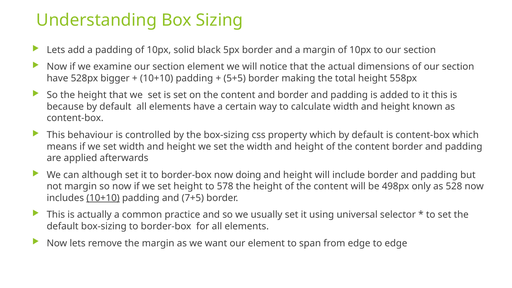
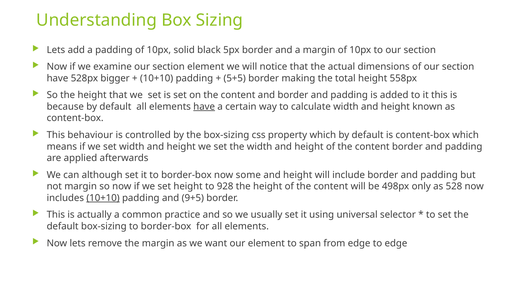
have underline: none -> present (204, 107)
doing: doing -> some (248, 175)
578: 578 -> 928 (225, 186)
7+5: 7+5 -> 9+5 (193, 198)
